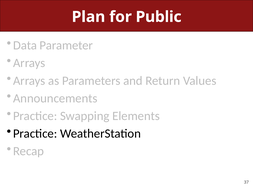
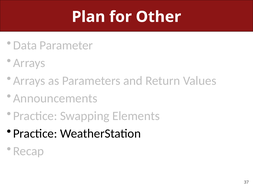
Public: Public -> Other (158, 17)
